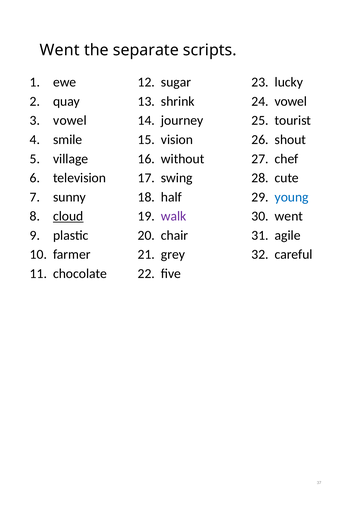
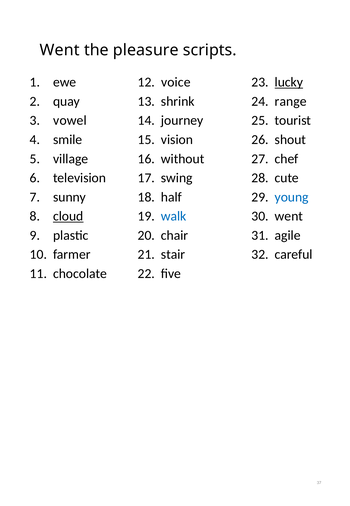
separate: separate -> pleasure (146, 50)
sugar: sugar -> voice (176, 82)
lucky underline: none -> present (289, 82)
vowel: vowel -> range (291, 101)
walk colour: purple -> blue (174, 216)
grey: grey -> stair (173, 254)
